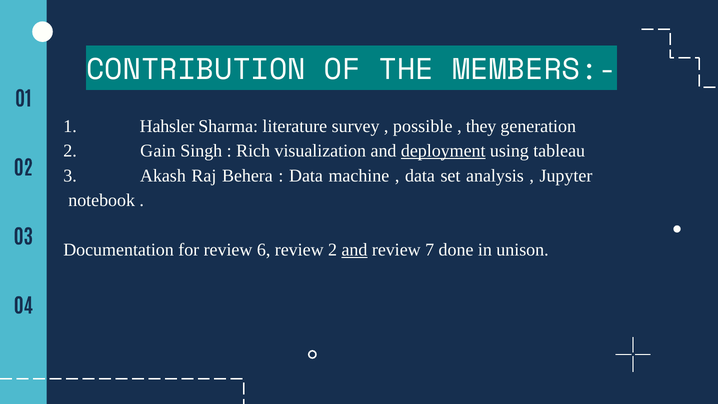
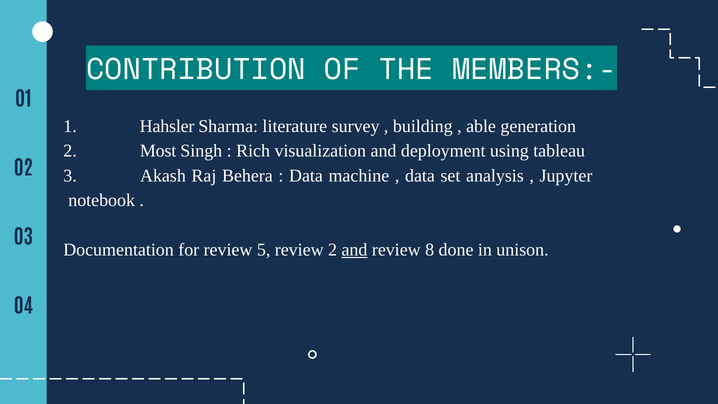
possible: possible -> building (423, 126)
they: they -> able (481, 126)
Gain: Gain -> Most (158, 151)
deployment underline: present -> none (443, 151)
6: 6 -> 5 (264, 250)
7: 7 -> 8 (430, 250)
